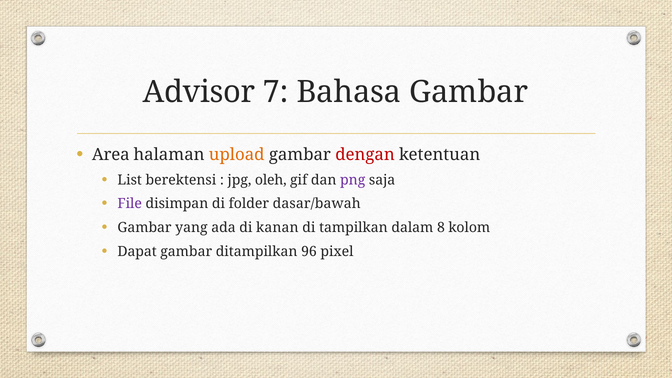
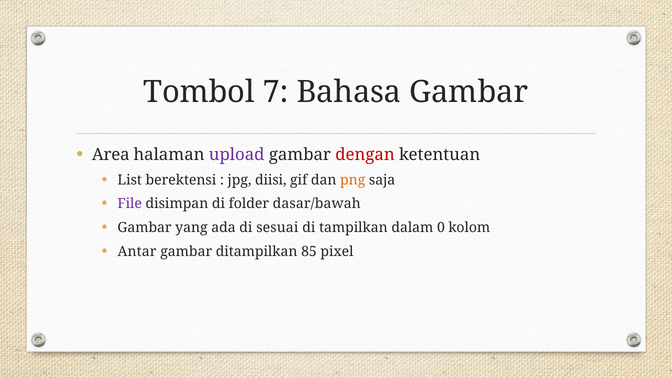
Advisor: Advisor -> Tombol (199, 92)
upload colour: orange -> purple (237, 155)
oleh: oleh -> diisi (271, 180)
png colour: purple -> orange (353, 180)
kanan: kanan -> sesuai (277, 228)
8: 8 -> 0 (441, 228)
Dapat: Dapat -> Antar (137, 251)
96: 96 -> 85 (309, 251)
